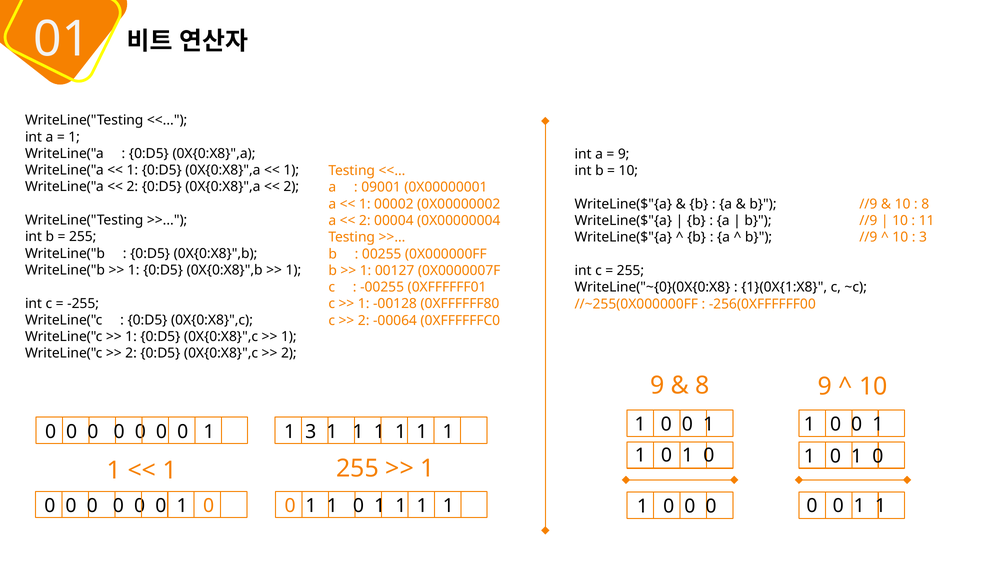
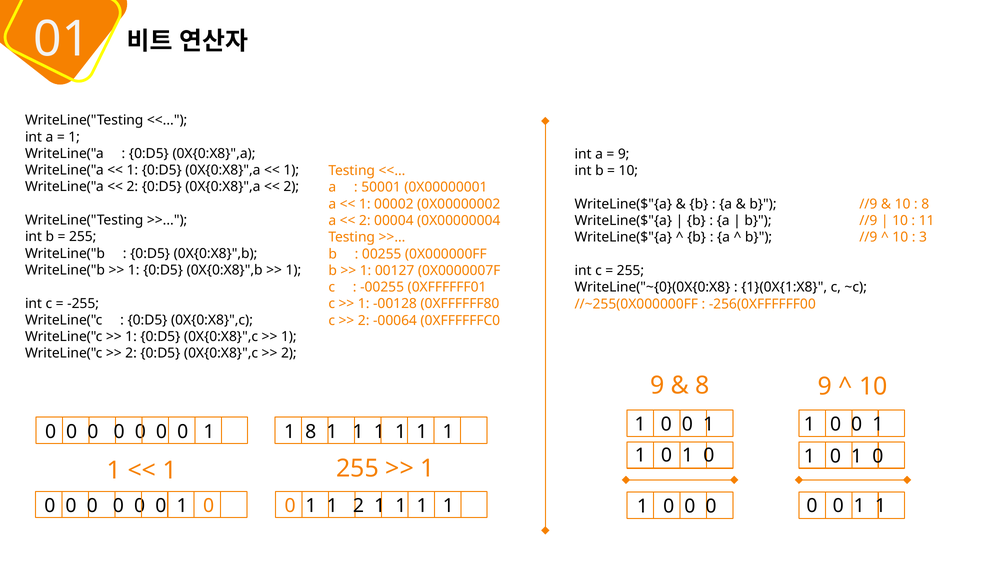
09001: 09001 -> 50001 (381, 187)
1 3: 3 -> 8 (311, 431)
0: 0 -> 2 (358, 506)
